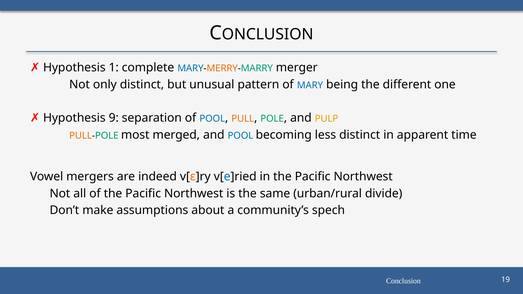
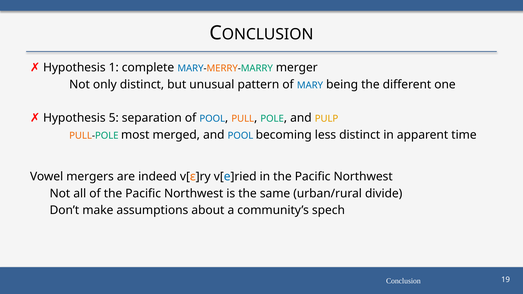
9: 9 -> 5 (114, 118)
